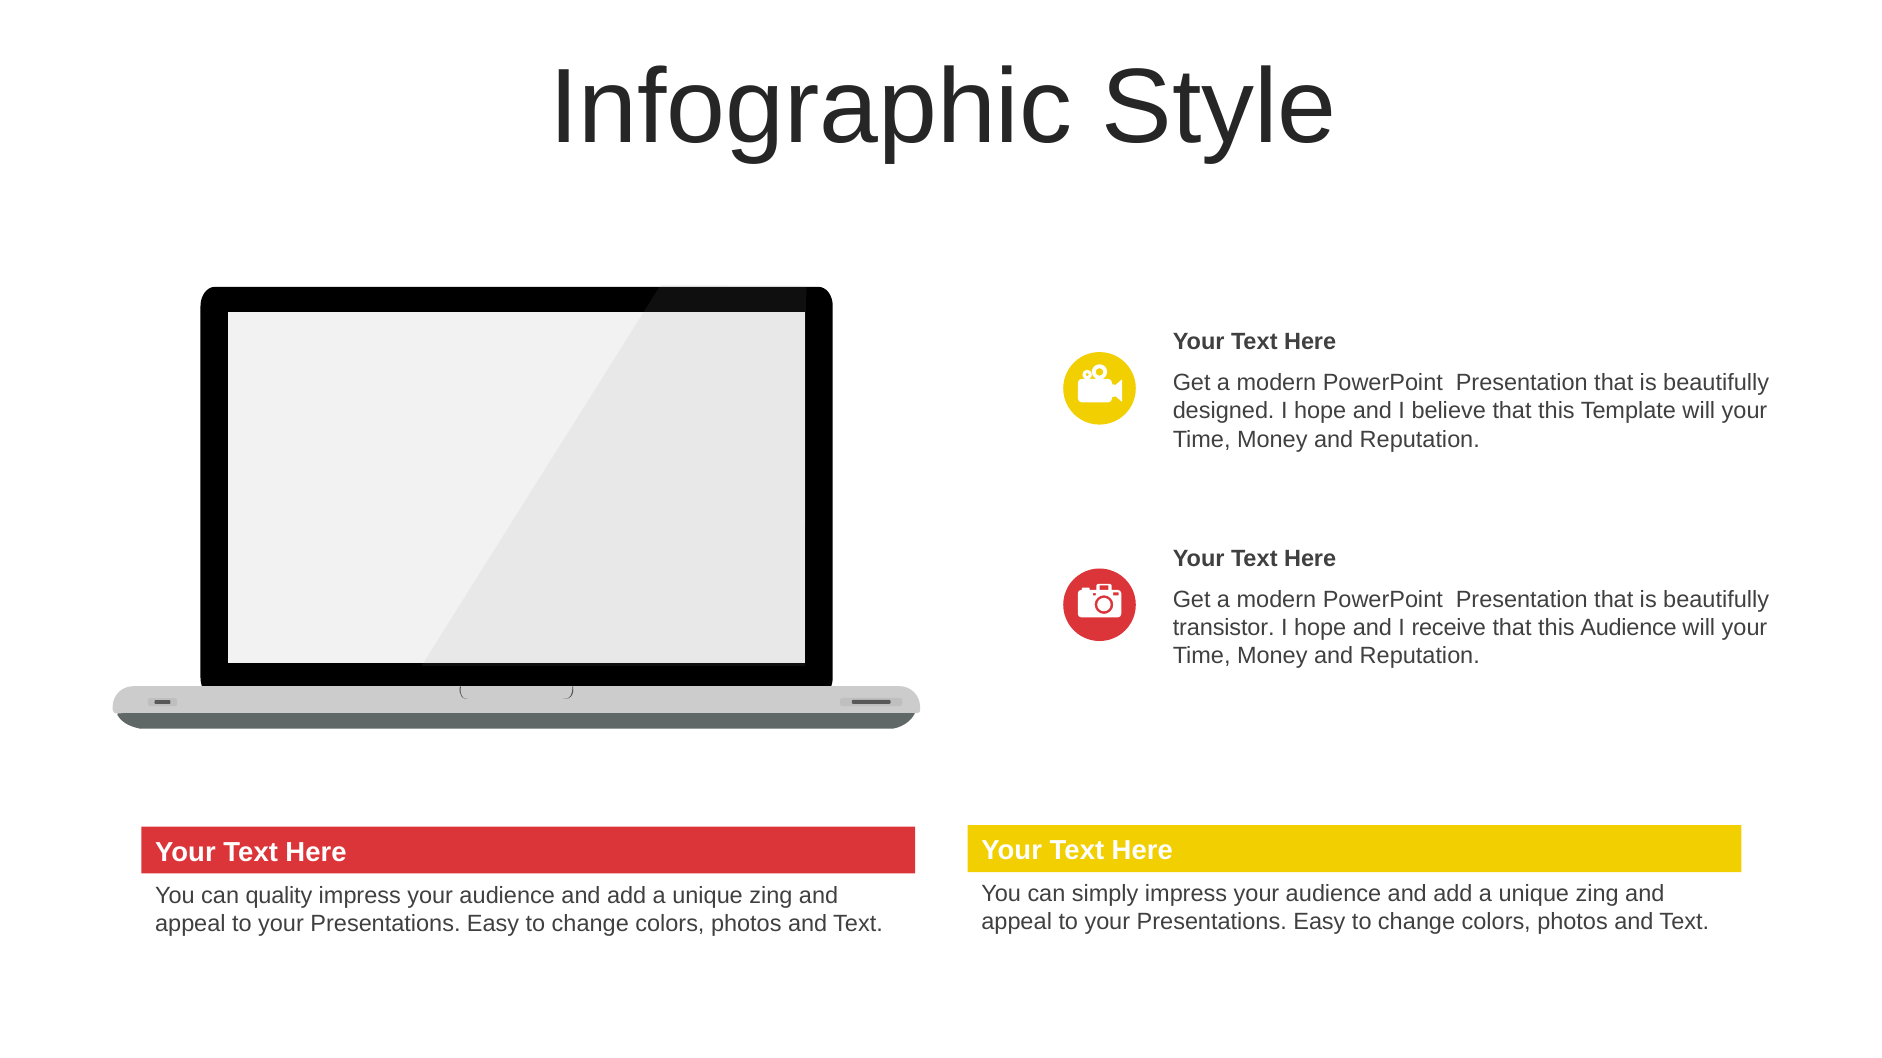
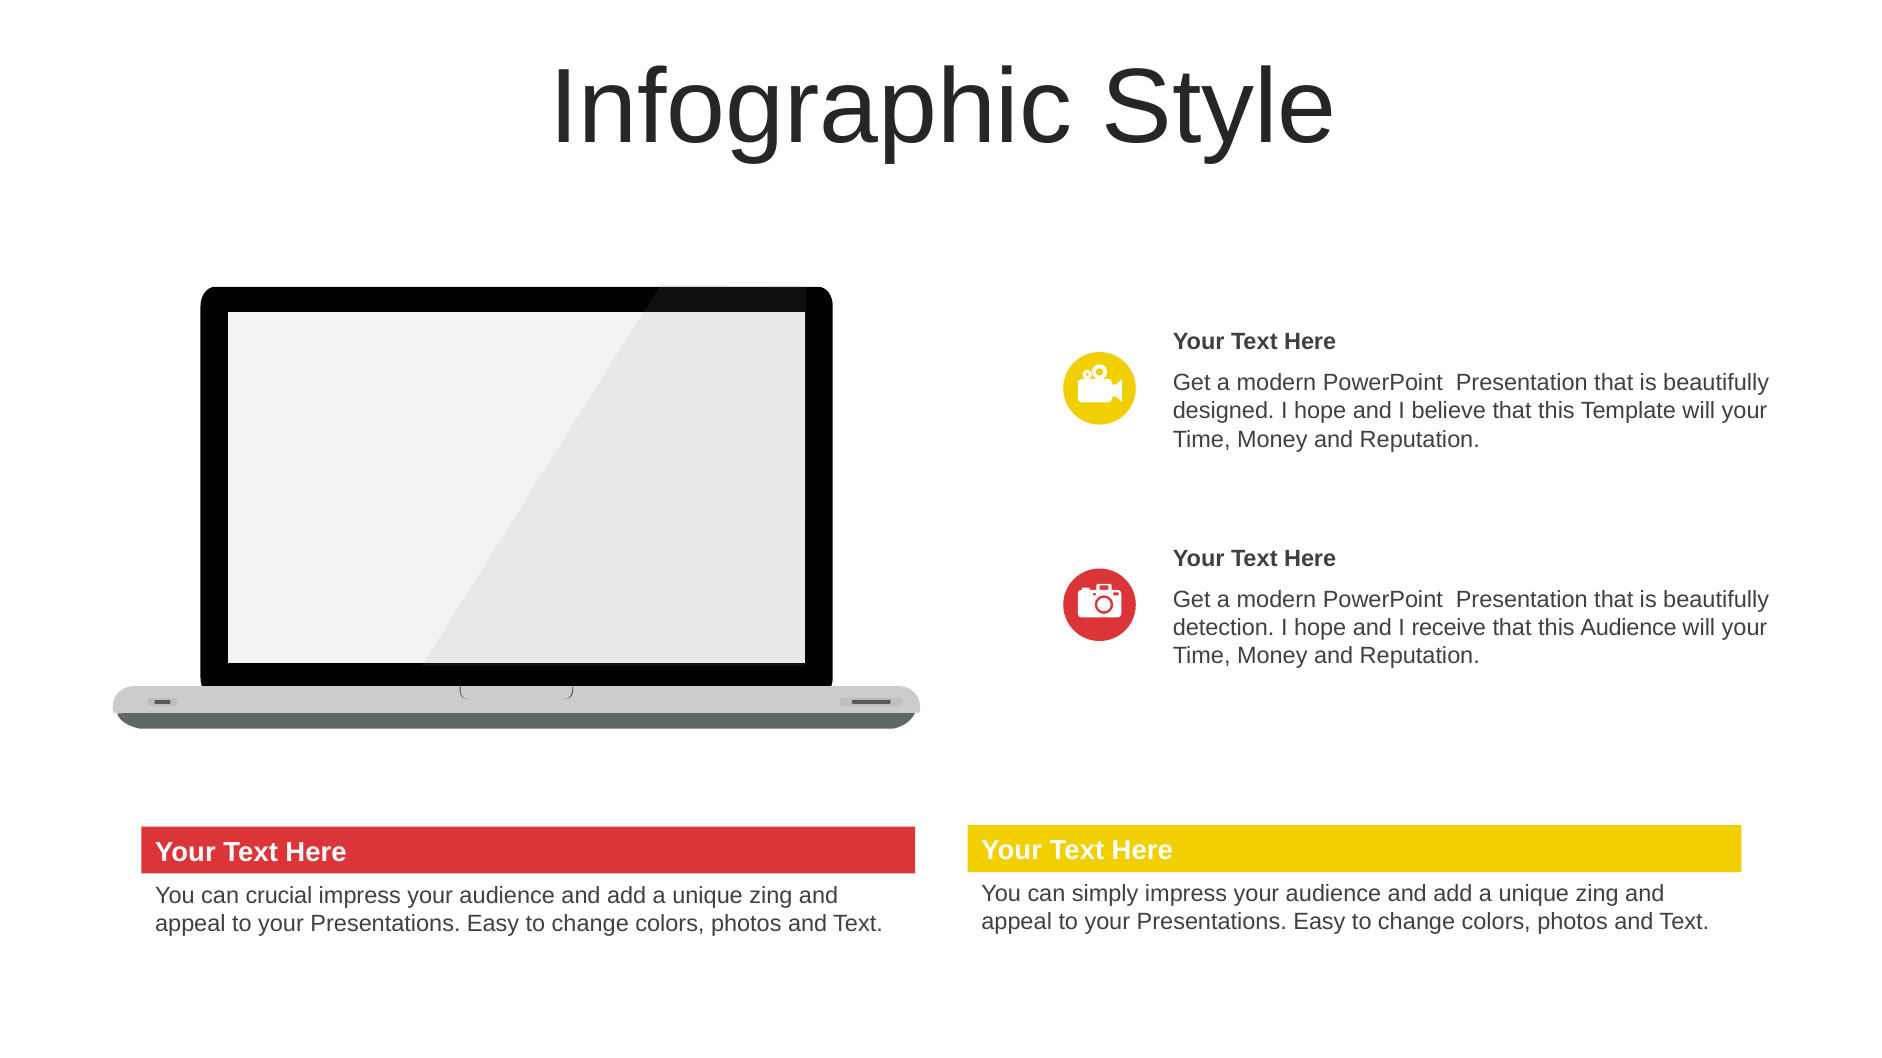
transistor: transistor -> detection (1224, 628)
quality: quality -> crucial (279, 896)
